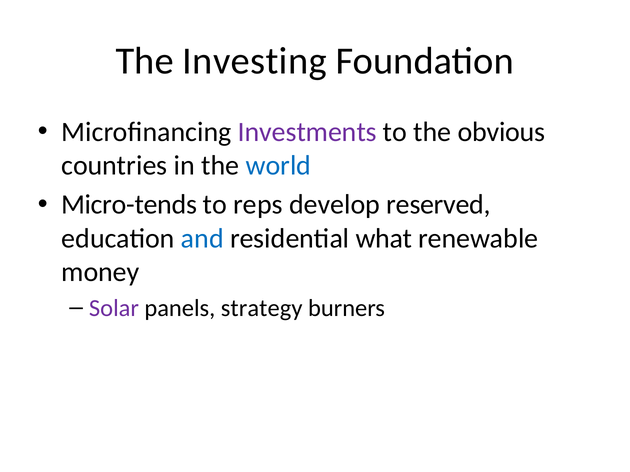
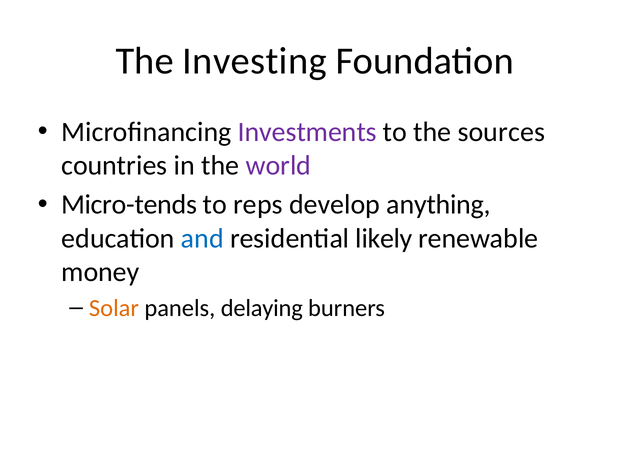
obvious: obvious -> sources (501, 132)
world colour: blue -> purple (278, 166)
reserved: reserved -> anything (439, 205)
what: what -> likely (384, 239)
Solar colour: purple -> orange (114, 308)
strategy: strategy -> delaying (262, 308)
